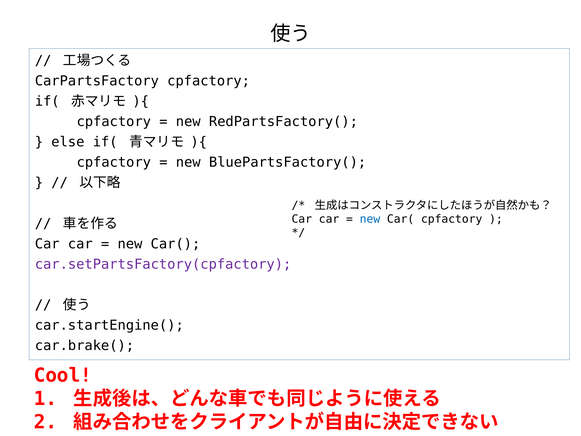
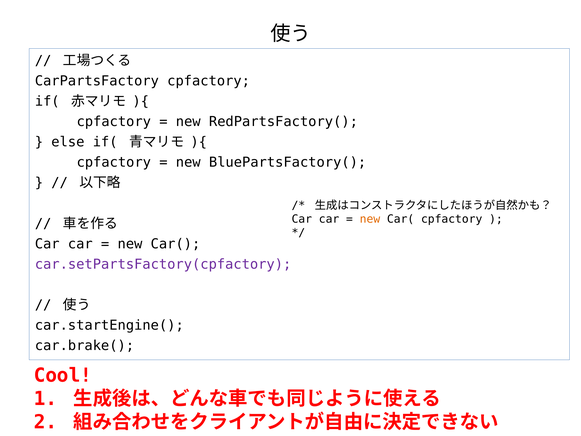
new colour: blue -> orange (370, 219)
